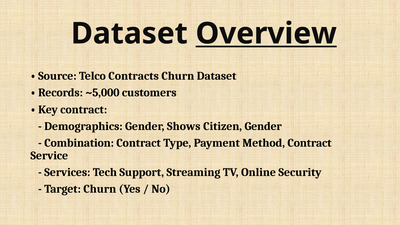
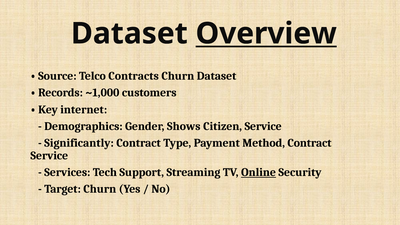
~5,000: ~5,000 -> ~1,000 (102, 93)
Key contract: contract -> internet (84, 110)
Citizen Gender: Gender -> Service (263, 126)
Combination: Combination -> Significantly (79, 143)
Online underline: none -> present (259, 172)
